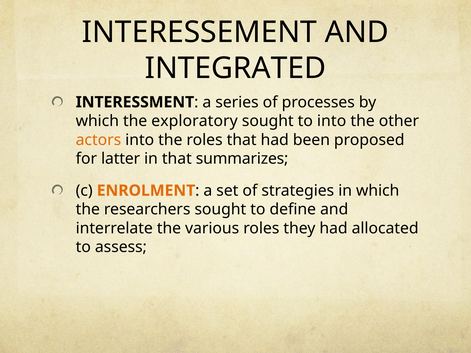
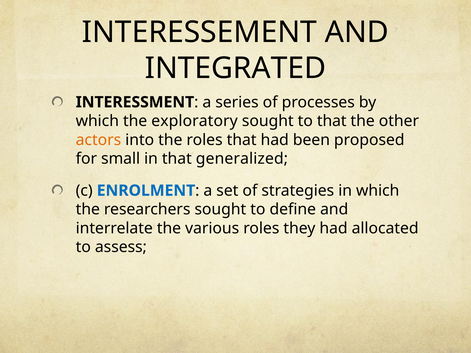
to into: into -> that (332, 121)
latter: latter -> small (121, 159)
summarizes: summarizes -> generalized (242, 159)
ENROLMENT colour: orange -> blue (146, 191)
